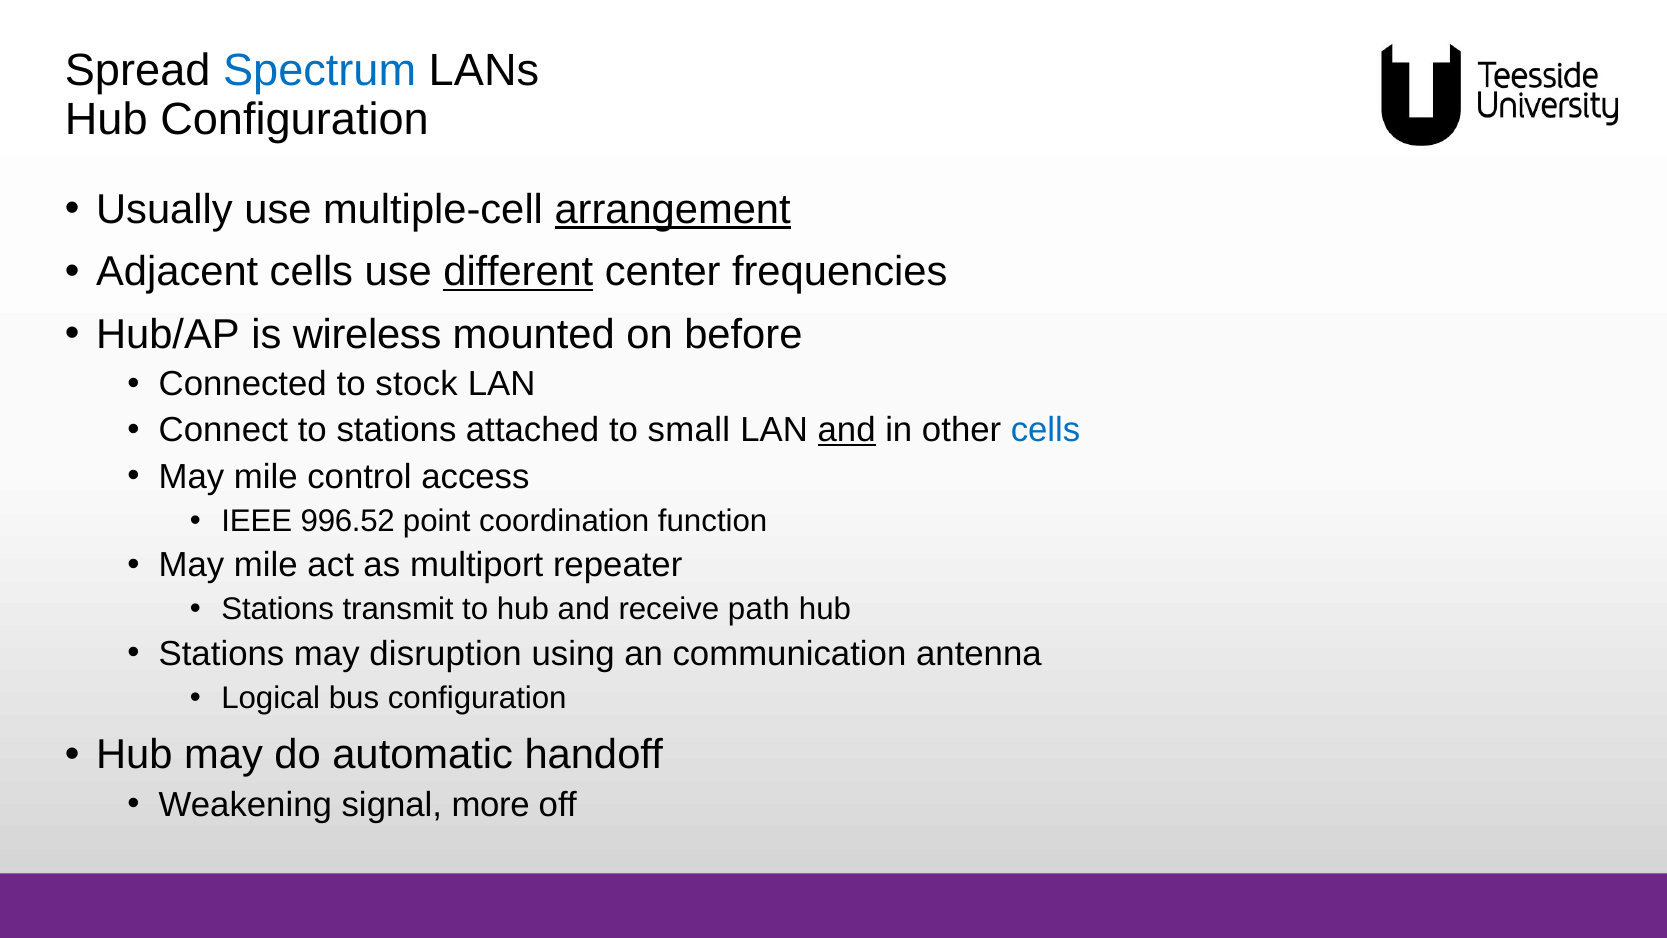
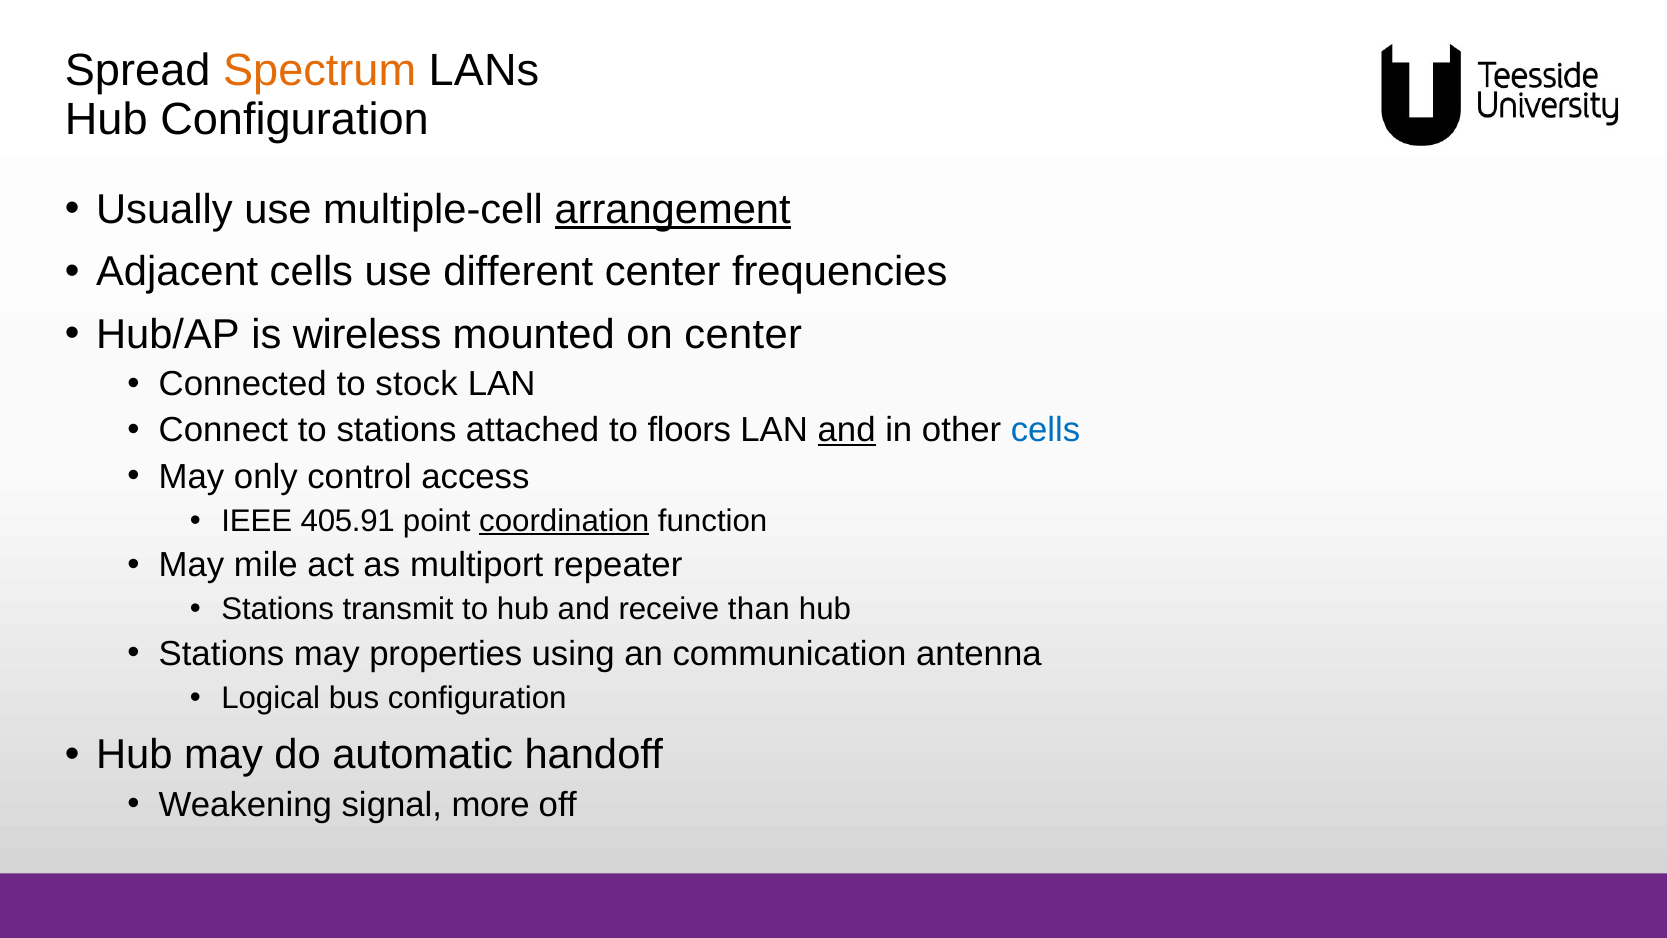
Spectrum colour: blue -> orange (320, 70)
different underline: present -> none (518, 272)
on before: before -> center (743, 334)
small: small -> floors (689, 430)
mile: mile -> only (266, 476)
996.52: 996.52 -> 405.91 (348, 521)
coordination underline: none -> present (564, 521)
path: path -> than (759, 609)
disruption: disruption -> properties (446, 654)
